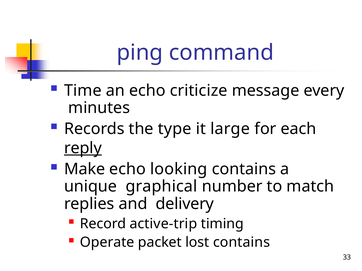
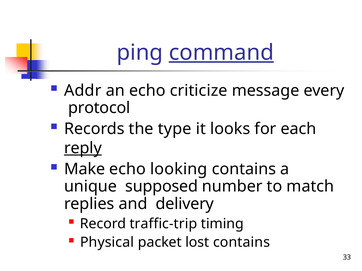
command underline: none -> present (221, 53)
Time: Time -> Addr (83, 91)
minutes: minutes -> protocol (99, 108)
large: large -> looks (230, 129)
graphical: graphical -> supposed (162, 187)
active-trip: active-trip -> traffic-trip (163, 224)
Operate: Operate -> Physical (107, 243)
